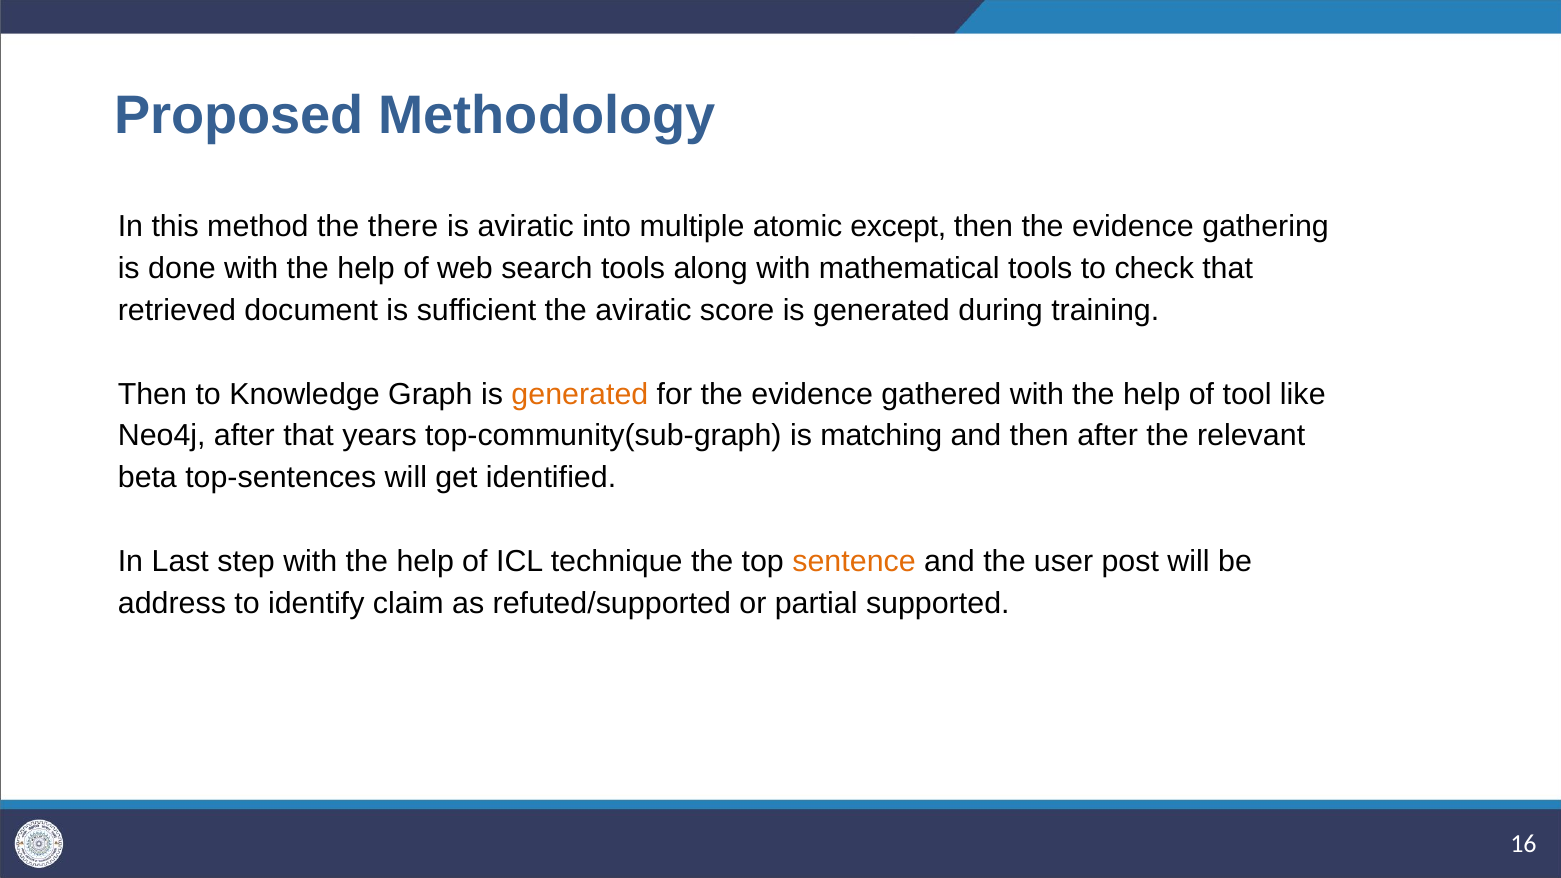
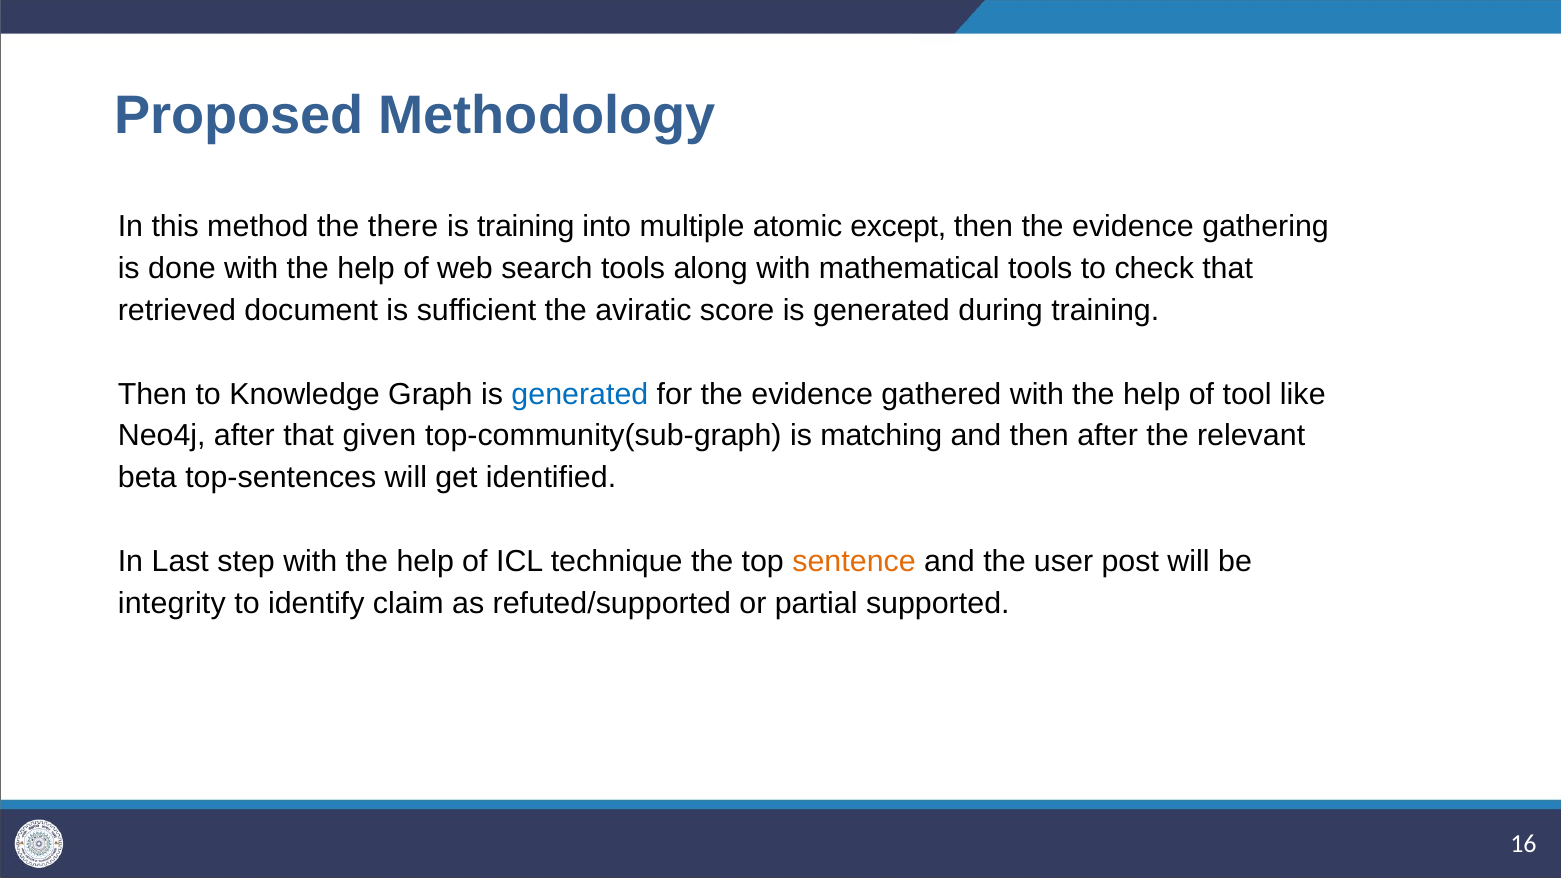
is aviratic: aviratic -> training (526, 227)
generated colour: orange -> blue (580, 394)
years: years -> given (379, 436)
address: address -> integrity (172, 603)
